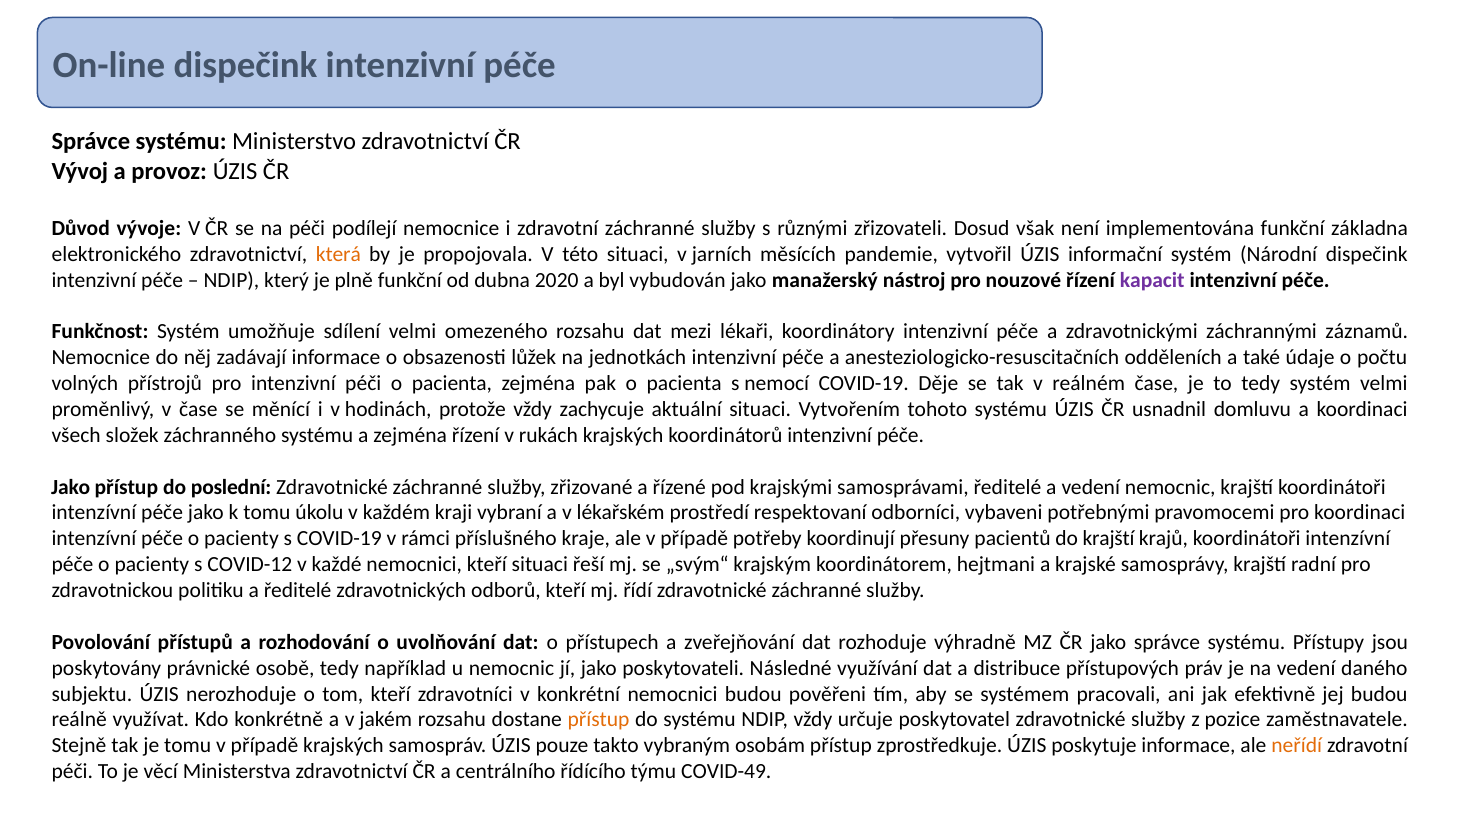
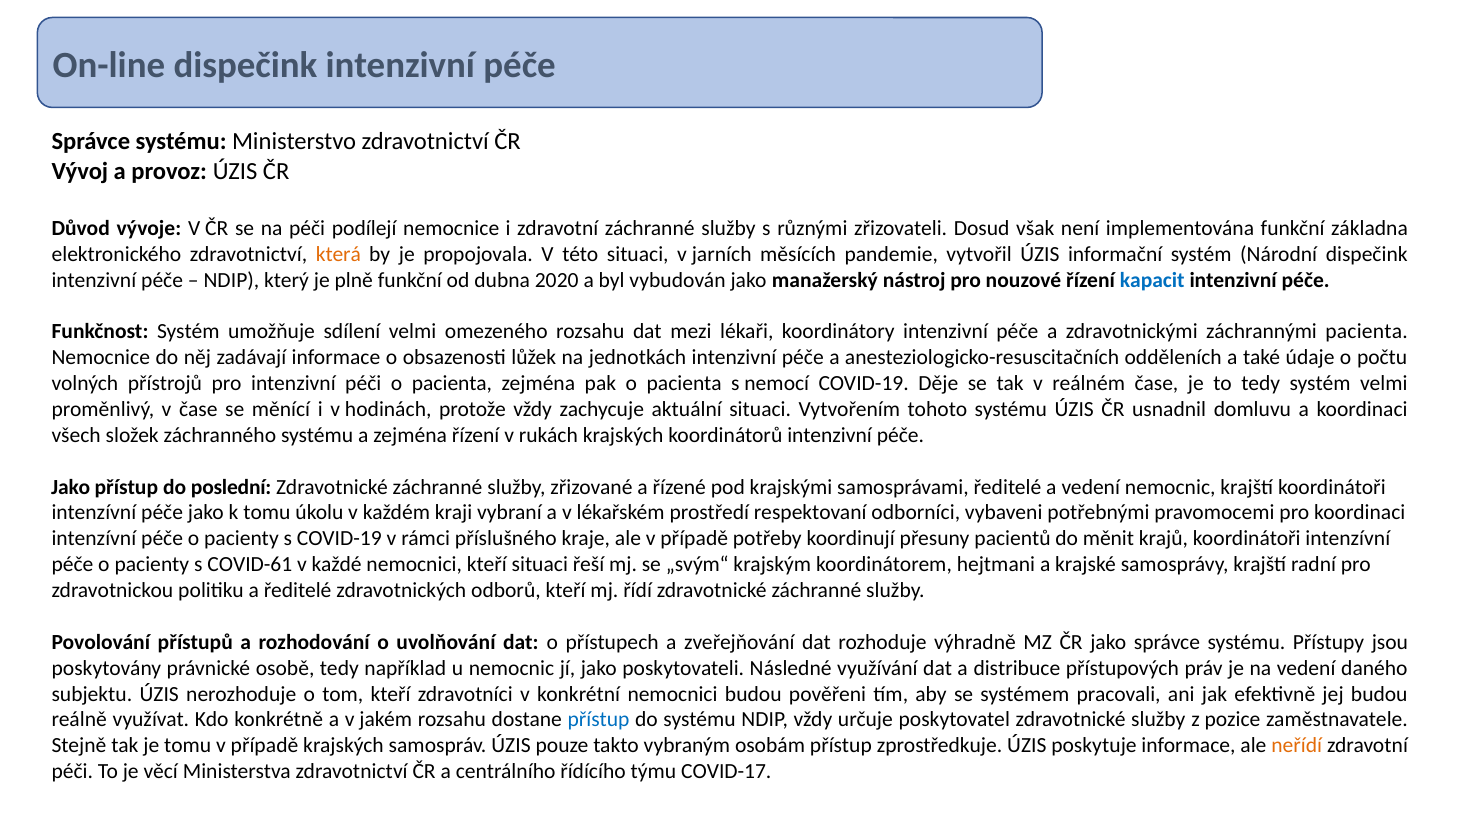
kapacit colour: purple -> blue (1152, 280)
záchrannými záznamů: záznamů -> pacienta (1367, 332)
do krajští: krajští -> měnit (1108, 539)
COVID-12: COVID-12 -> COVID-61 (250, 564)
přístup colour: orange -> blue (599, 720)
COVID-49: COVID-49 -> COVID-17 (726, 771)
